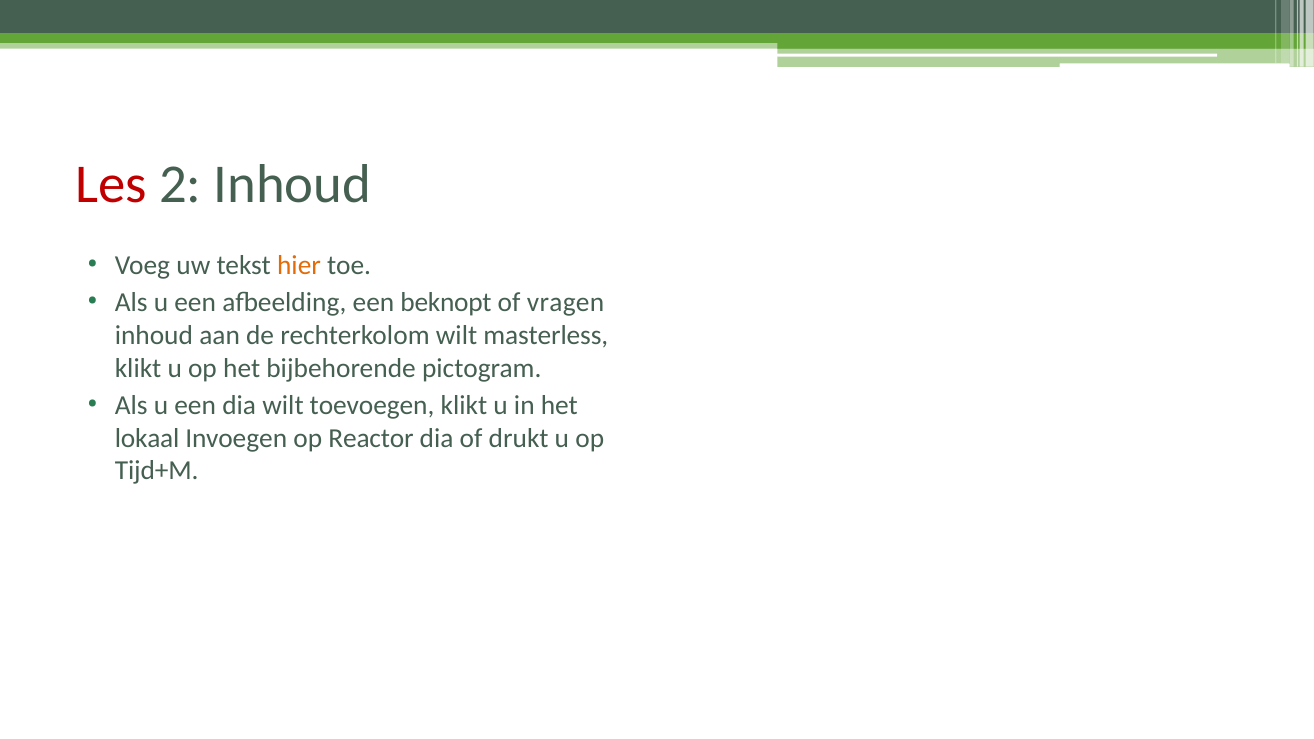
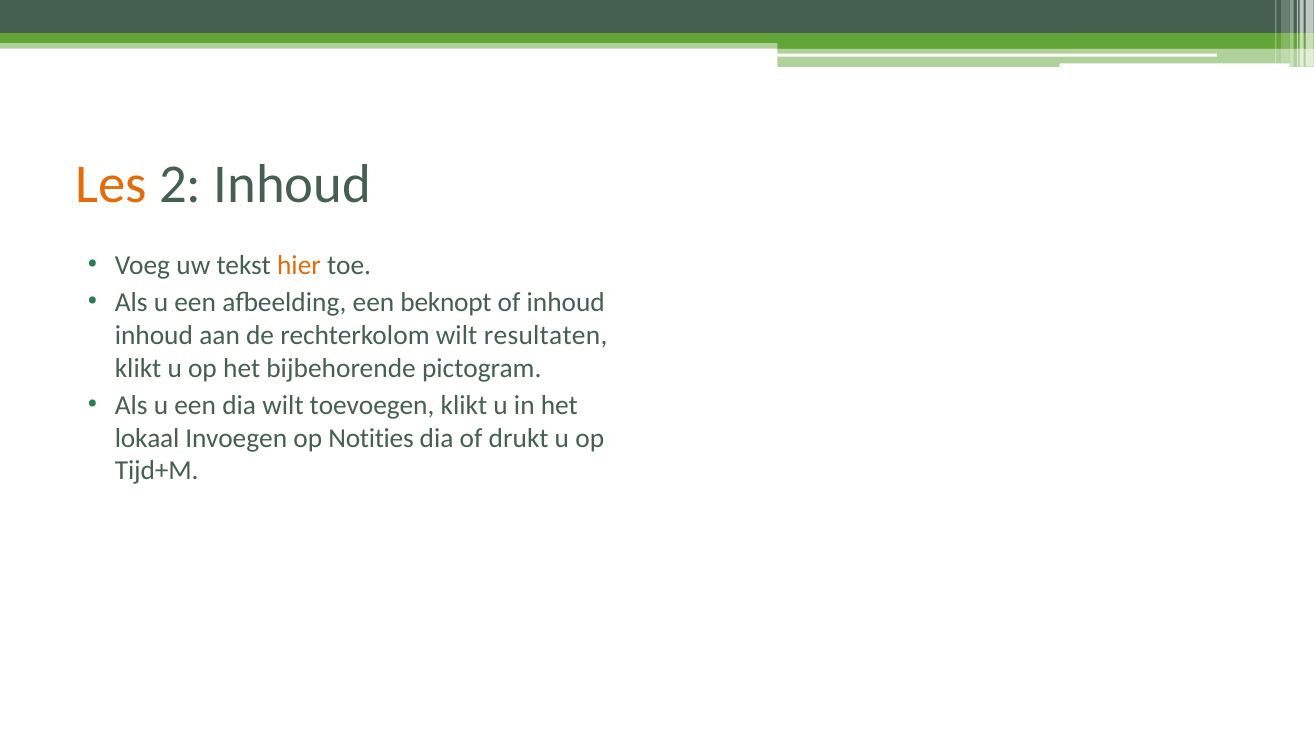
Les colour: red -> orange (111, 184)
of vragen: vragen -> inhoud (566, 303)
masterless: masterless -> resultaten (546, 335)
Reactor: Reactor -> Notities (371, 438)
